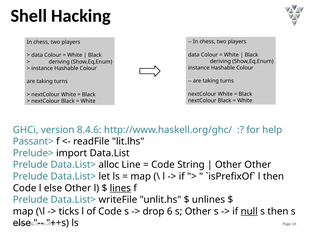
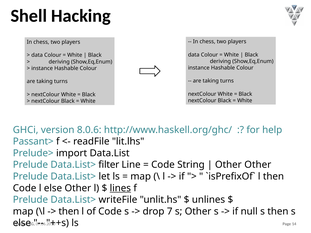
8.4.6: 8.4.6 -> 8.0.6 (89, 130)
alloc: alloc -> filter (109, 165)
ticks: ticks -> then (69, 212)
6: 6 -> 7 (170, 212)
null underline: present -> none (249, 212)
